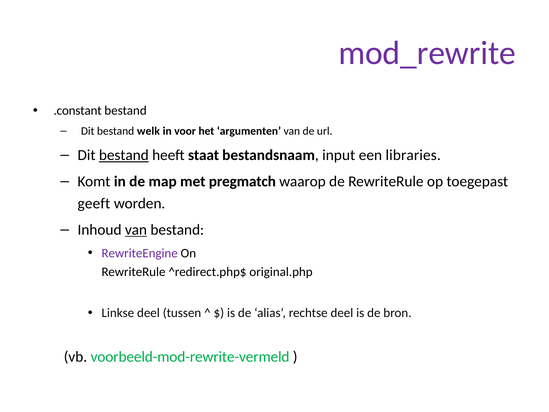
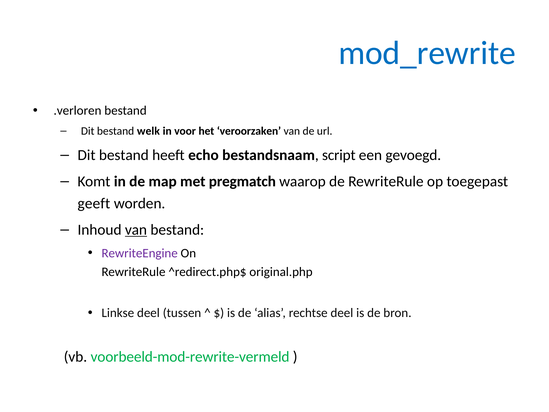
mod_rewrite colour: purple -> blue (427, 53)
.constant: .constant -> .verloren (77, 111)
argumenten: argumenten -> veroorzaken (249, 131)
bestand underline: present -> none (124, 155)
staat: staat -> echo (203, 155)
input: input -> script (339, 155)
libraries: libraries -> gevoegd (413, 155)
